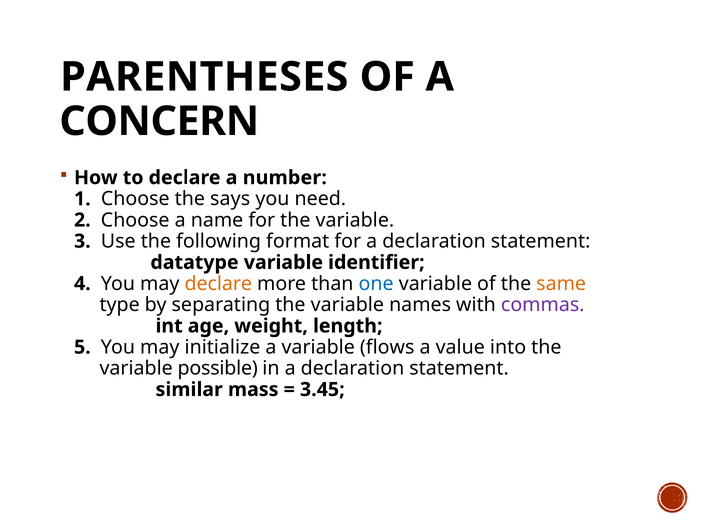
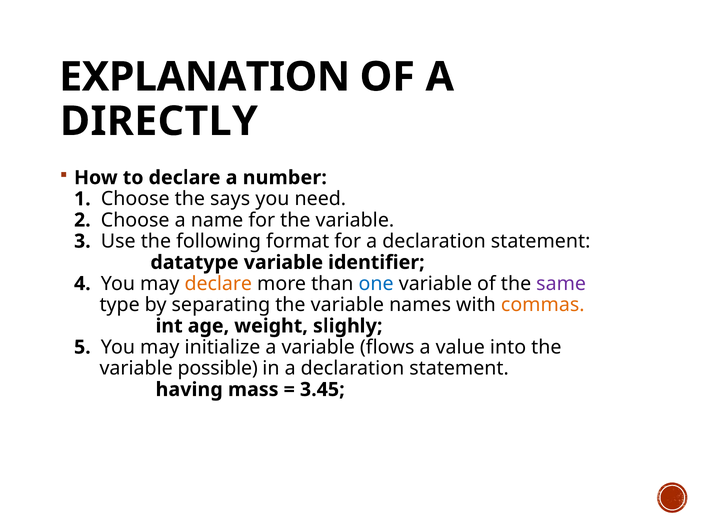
PARENTHESES: PARENTHESES -> EXPLANATION (205, 77)
CONCERN: CONCERN -> DIRECTLY (159, 121)
same colour: orange -> purple (561, 283)
commas colour: purple -> orange (543, 305)
length: length -> slighly (348, 326)
similar: similar -> having (189, 389)
